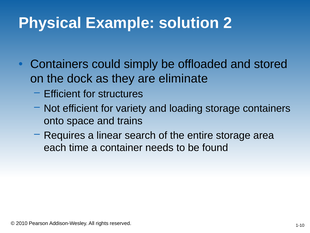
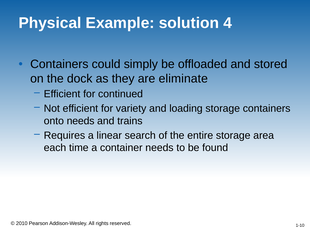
2: 2 -> 4 (228, 23)
structures: structures -> continued (121, 94)
onto space: space -> needs (81, 121)
